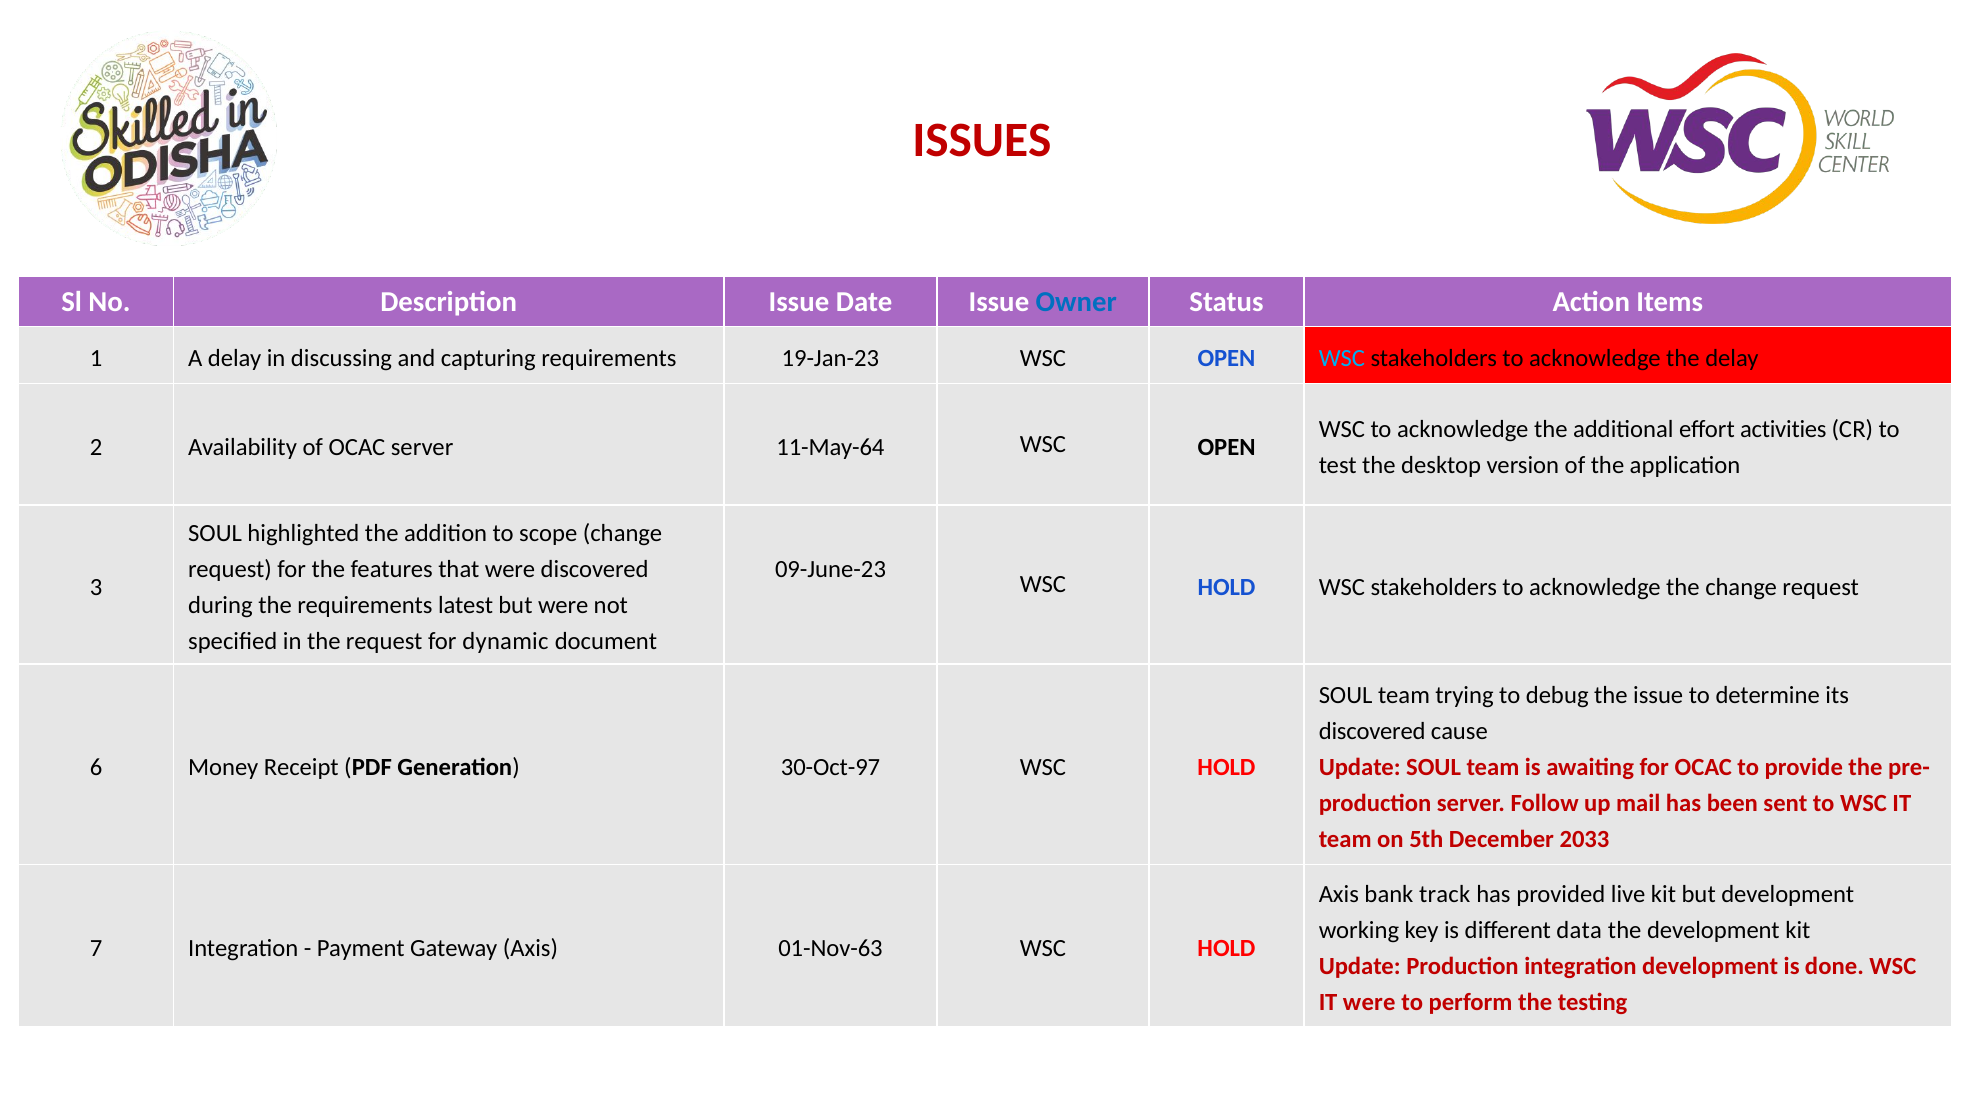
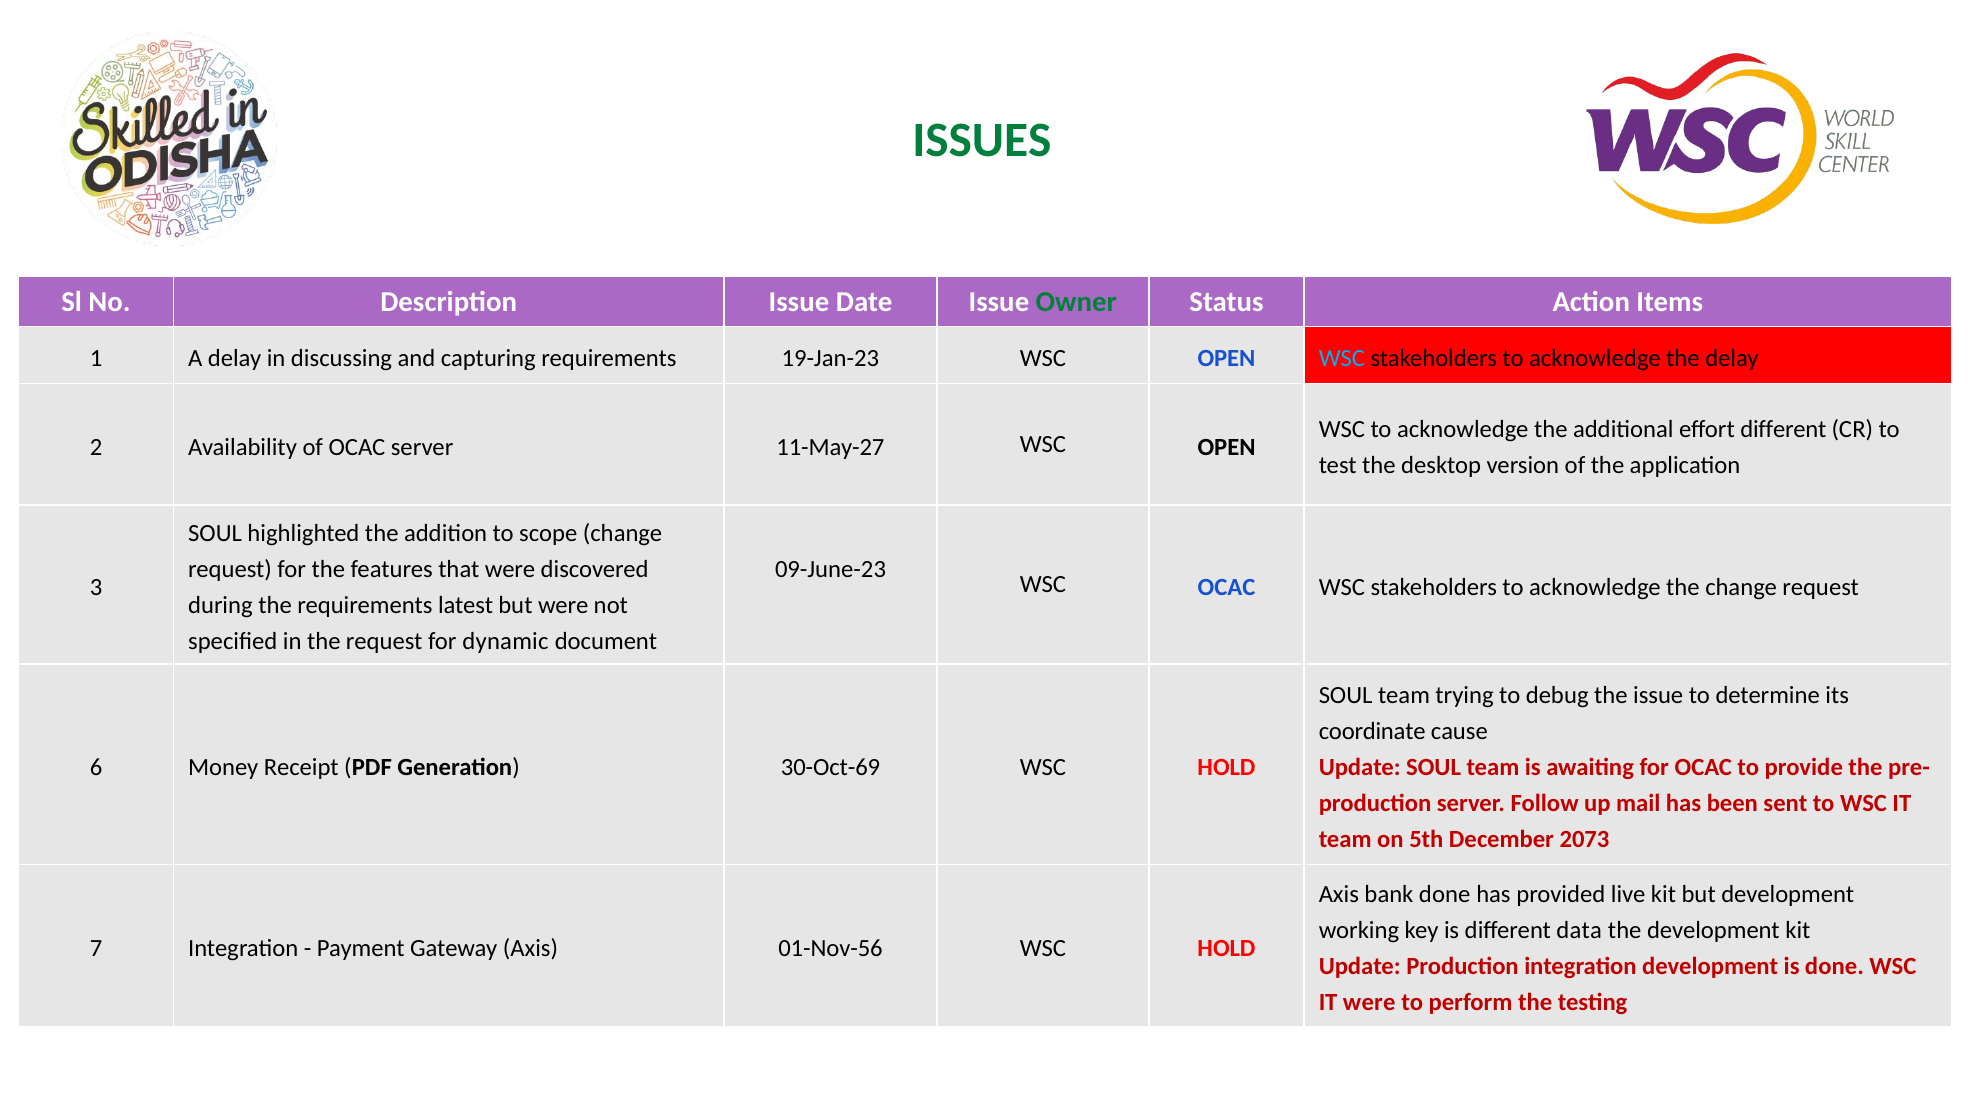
ISSUES colour: red -> green (982, 141)
Owner colour: blue -> green (1076, 302)
effort activities: activities -> different (1783, 429)
11-May-64: 11-May-64 -> 11-May-27 (830, 447)
HOLD: HOLD -> OCAC (1226, 588)
discovered: discovered -> coordinate (1372, 731)
30-Oct-97: 30-Oct-97 -> 30-Oct-69 (831, 767)
2033: 2033 -> 2073 (1584, 840)
bank track: track -> done (1445, 894)
01-Nov-63: 01-Nov-63 -> 01-Nov-56 (830, 949)
